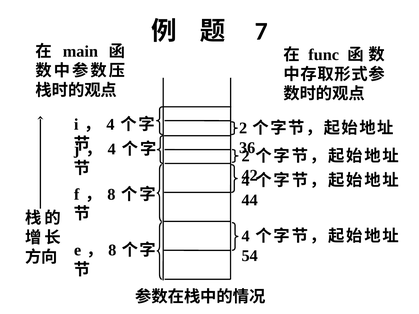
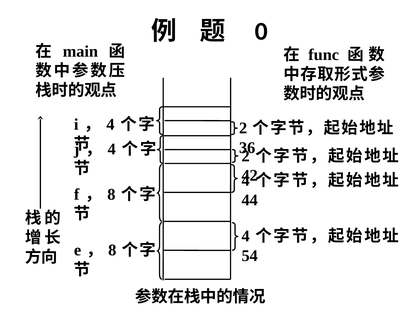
7: 7 -> 0 (261, 31)
